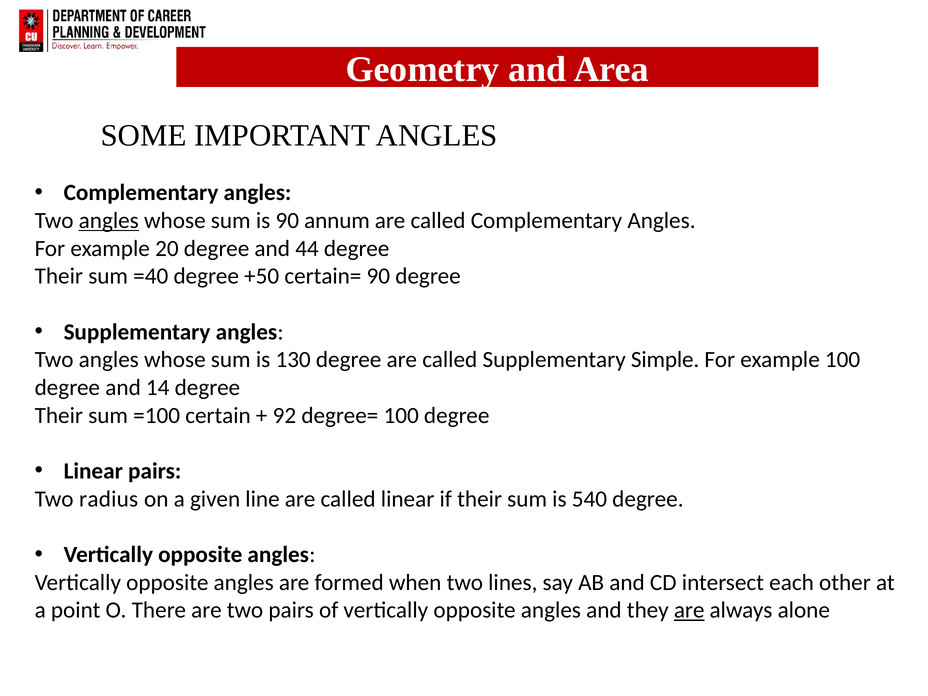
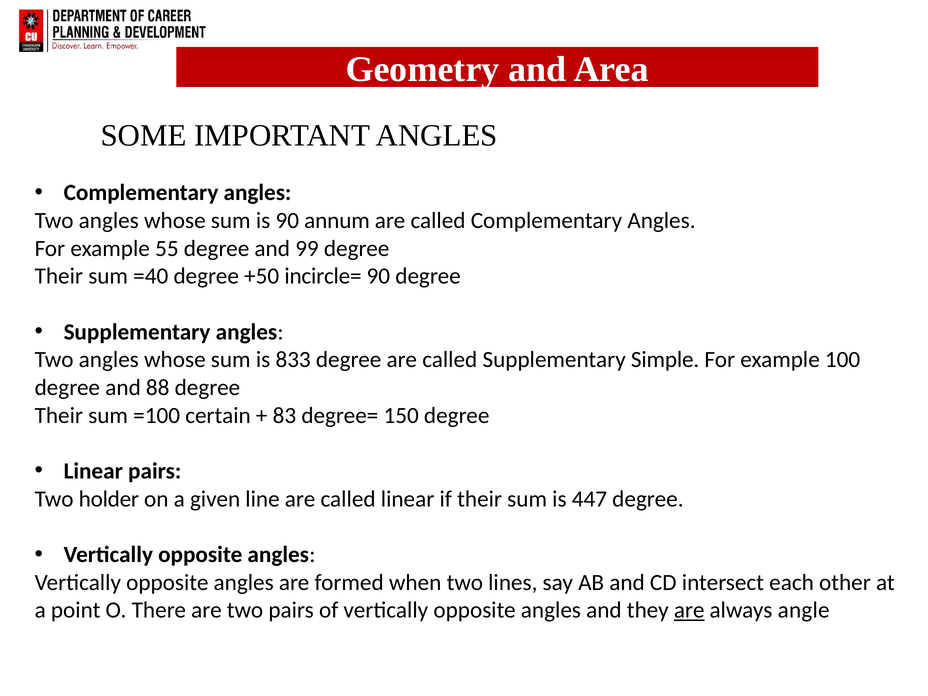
angles underline: present -> none (109, 221)
20: 20 -> 55 (167, 248)
44: 44 -> 99 (307, 248)
certain=: certain= -> incircle= (323, 276)
130: 130 -> 833 (293, 360)
14: 14 -> 88 (158, 388)
92: 92 -> 83 (284, 415)
degree= 100: 100 -> 150 (401, 415)
radius: radius -> holder (109, 499)
540: 540 -> 447 (589, 499)
alone: alone -> angle (804, 610)
